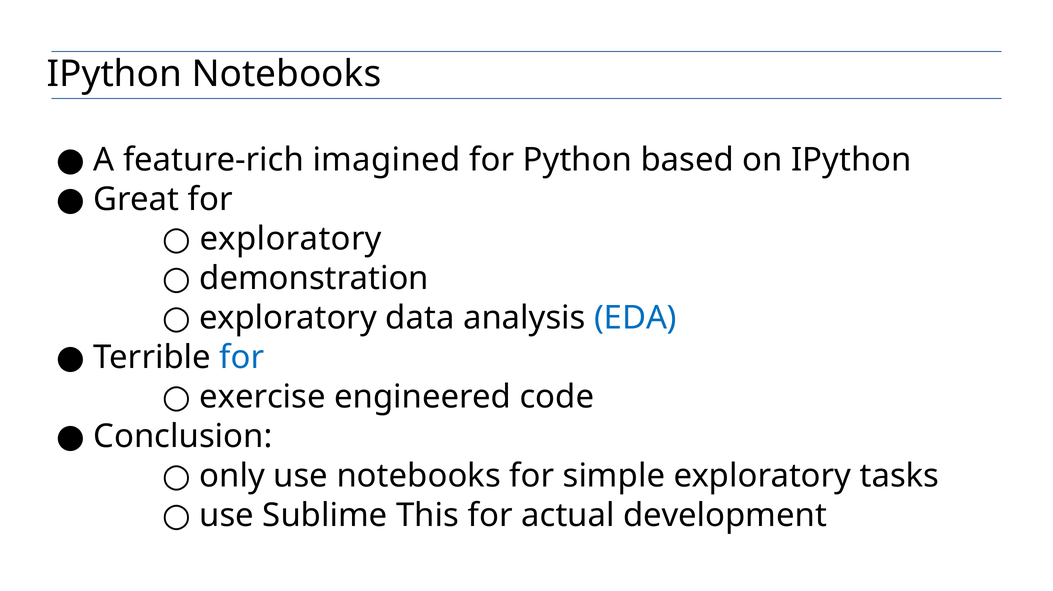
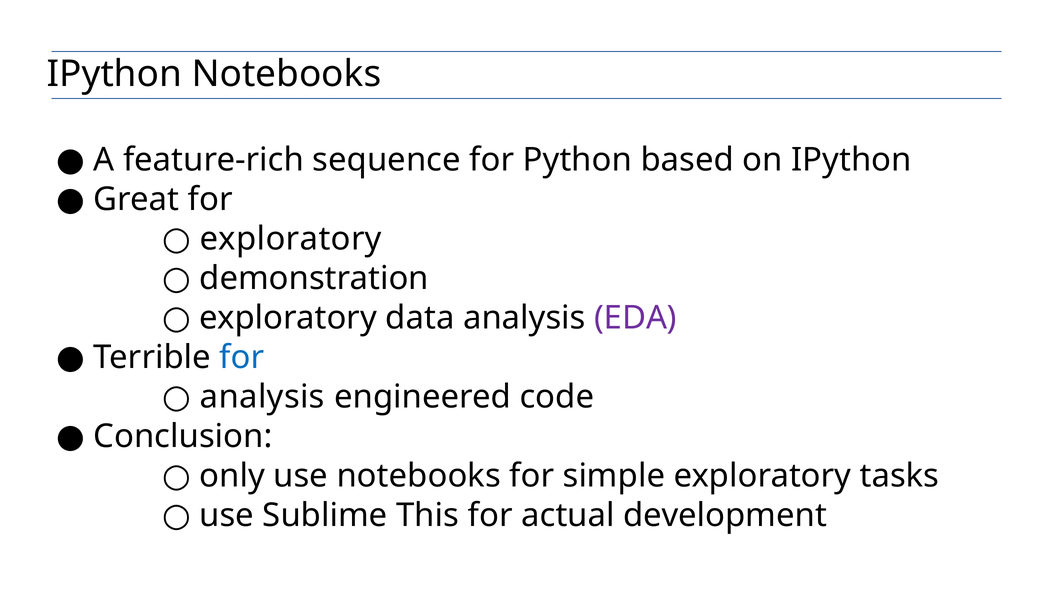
imagined: imagined -> sequence (387, 160)
EDA colour: blue -> purple (636, 318)
exercise: exercise -> analysis (262, 397)
